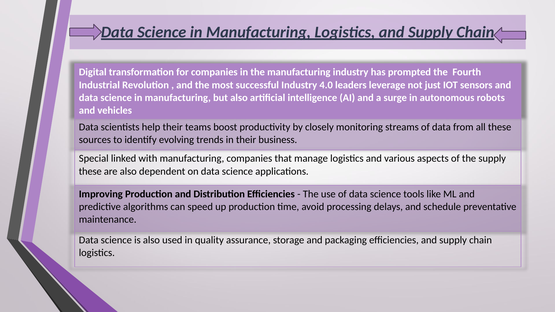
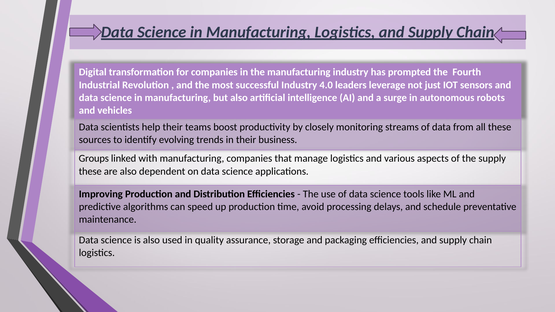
Special: Special -> Groups (94, 159)
